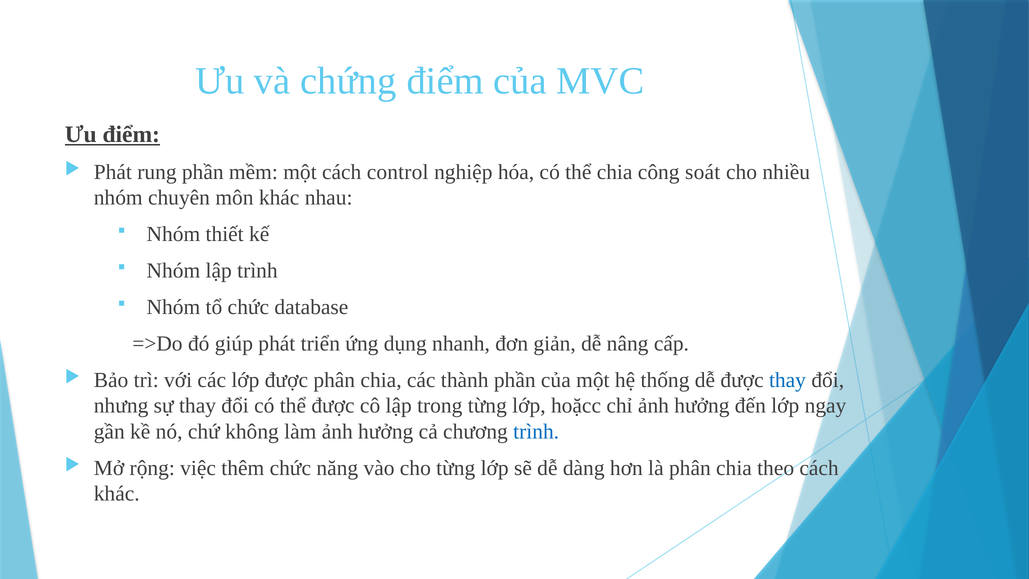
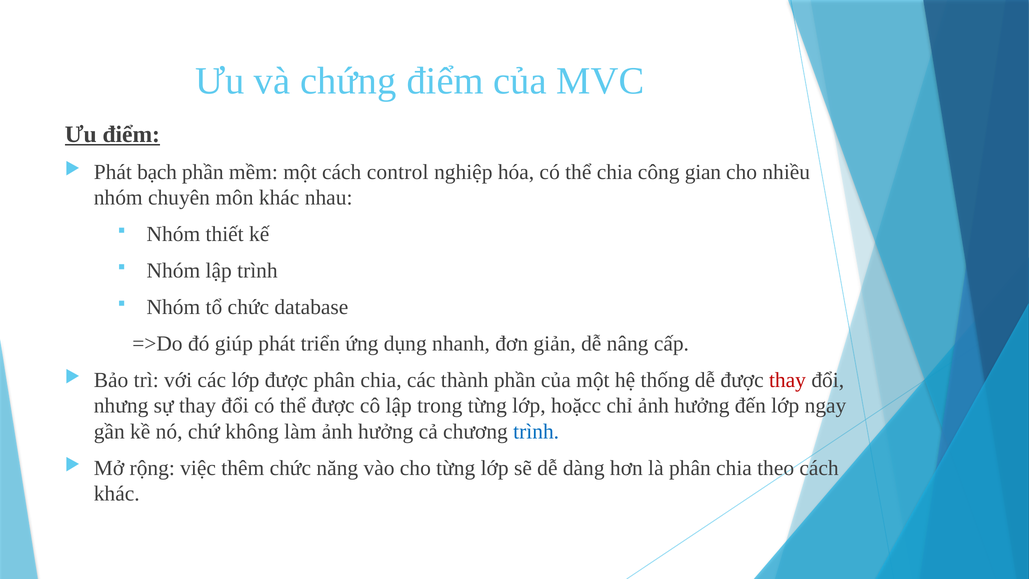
rung: rung -> bạch (157, 172)
soát: soát -> gian (703, 172)
thay colour: blue -> red (787, 380)
